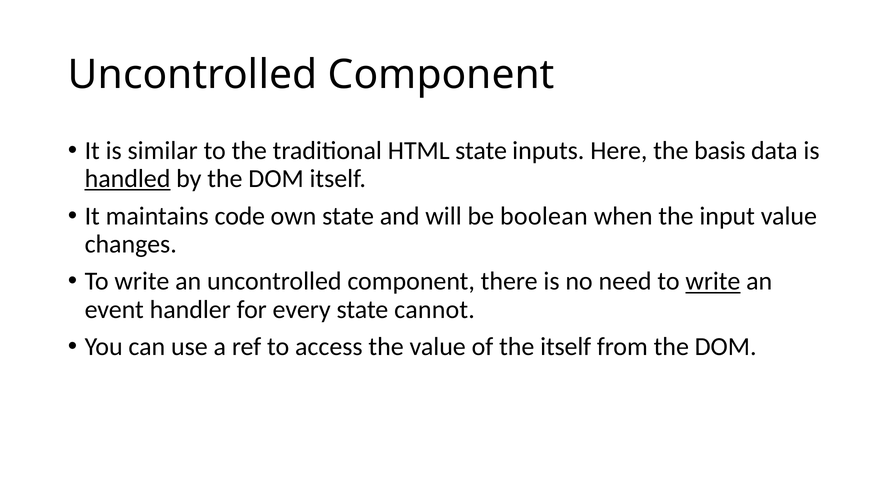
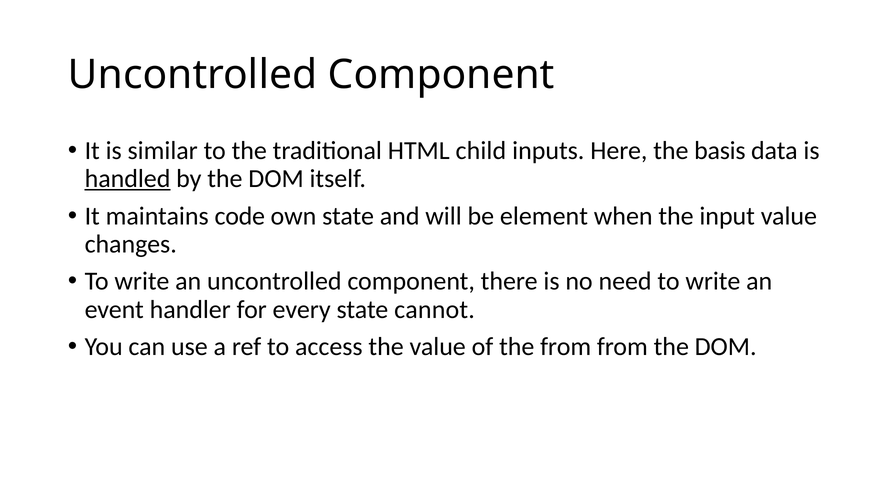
HTML state: state -> child (481, 151)
boolean: boolean -> element (544, 216)
write underline: present -> none (713, 282)
the itself: itself -> from (566, 347)
